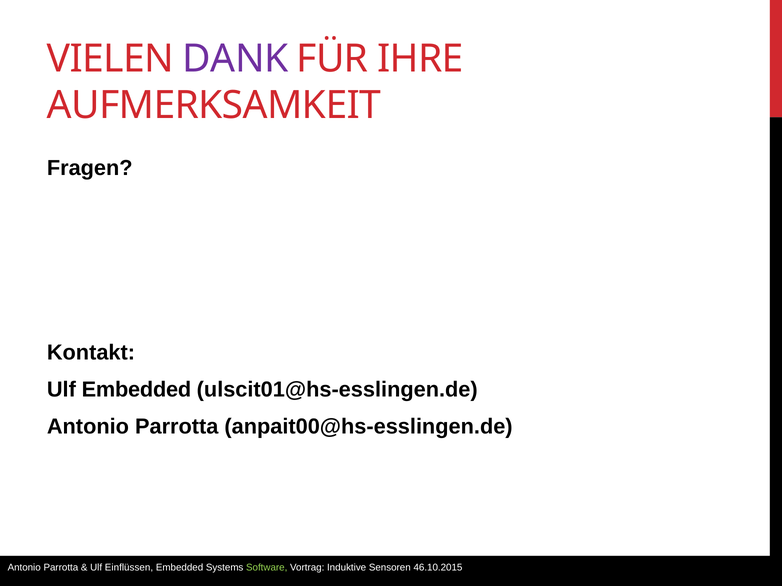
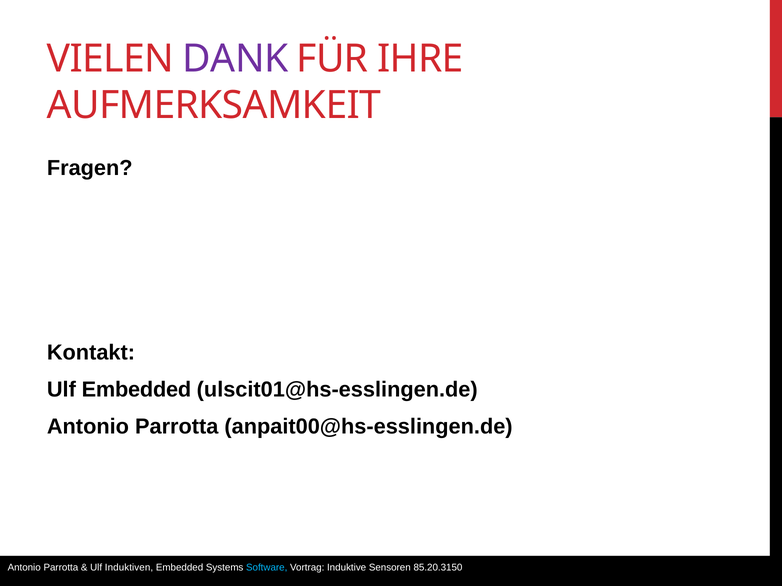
Einflüssen: Einflüssen -> Induktiven (129, 568)
Software colour: light green -> light blue (267, 568)
46.10.2015: 46.10.2015 -> 85.20.3150 (438, 568)
